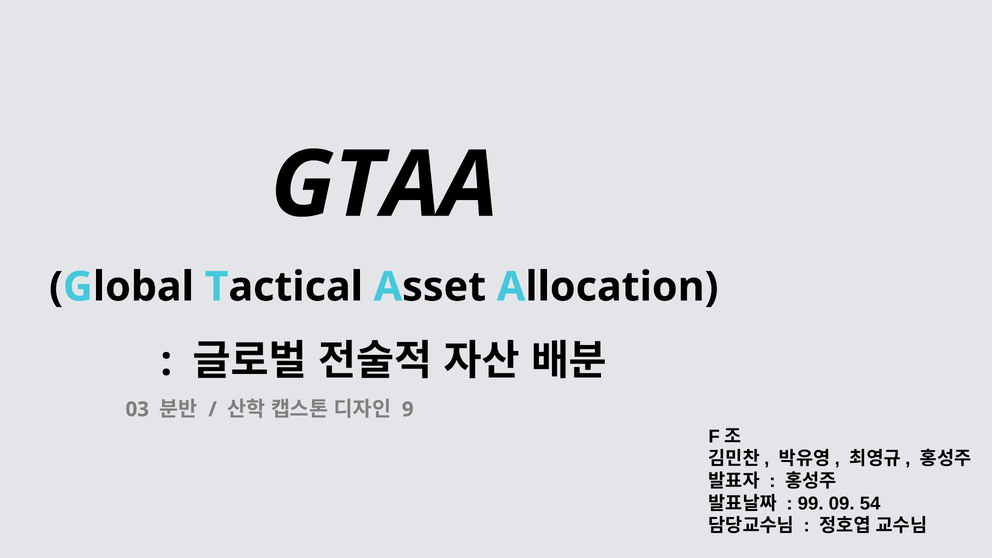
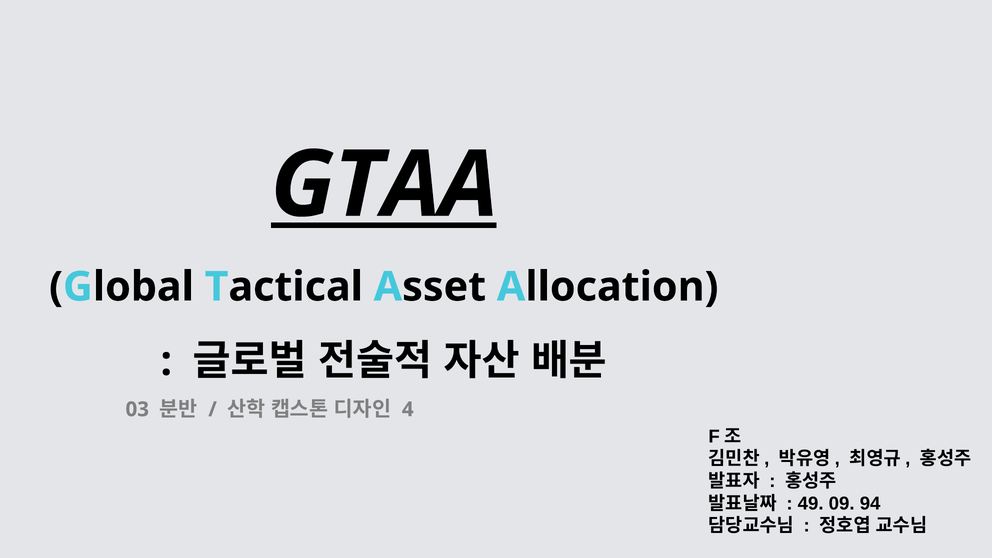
GTAA underline: none -> present (384, 185)
9: 9 -> 4 (408, 409)
99: 99 -> 49 (811, 503)
54: 54 -> 94 (870, 503)
